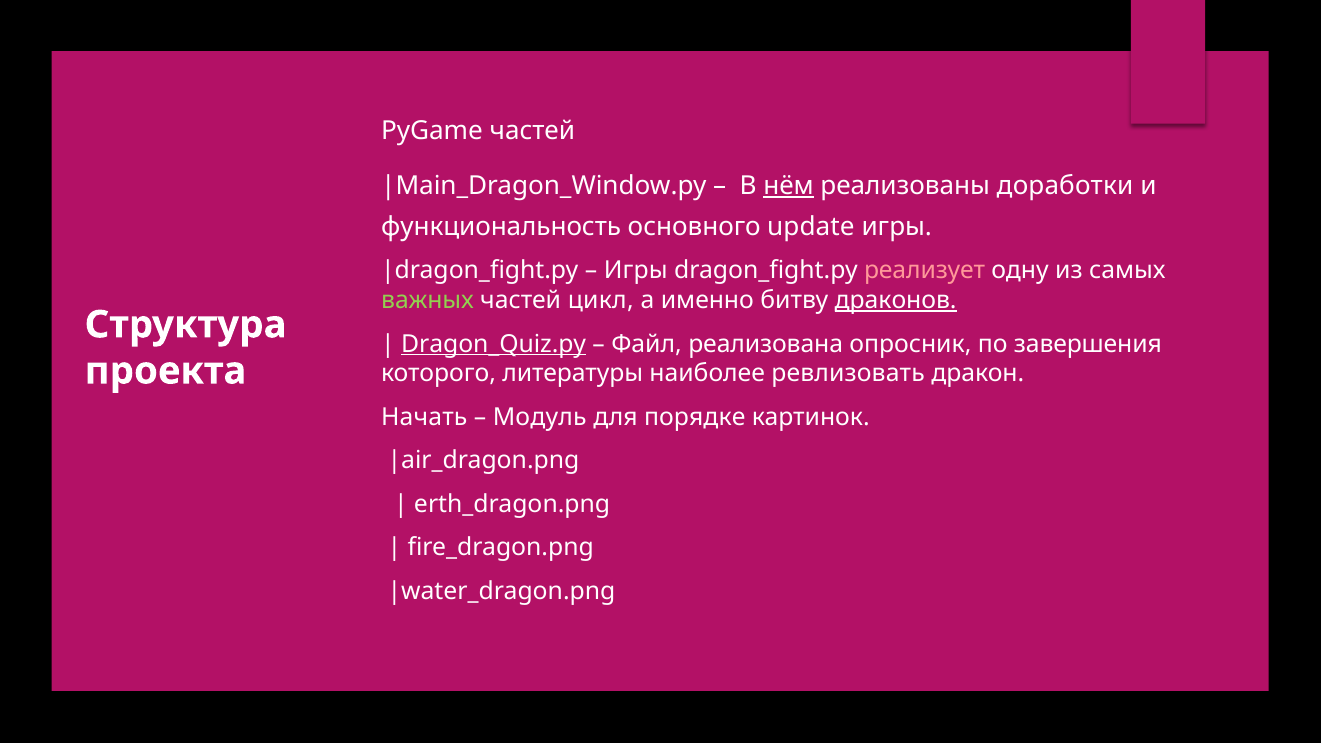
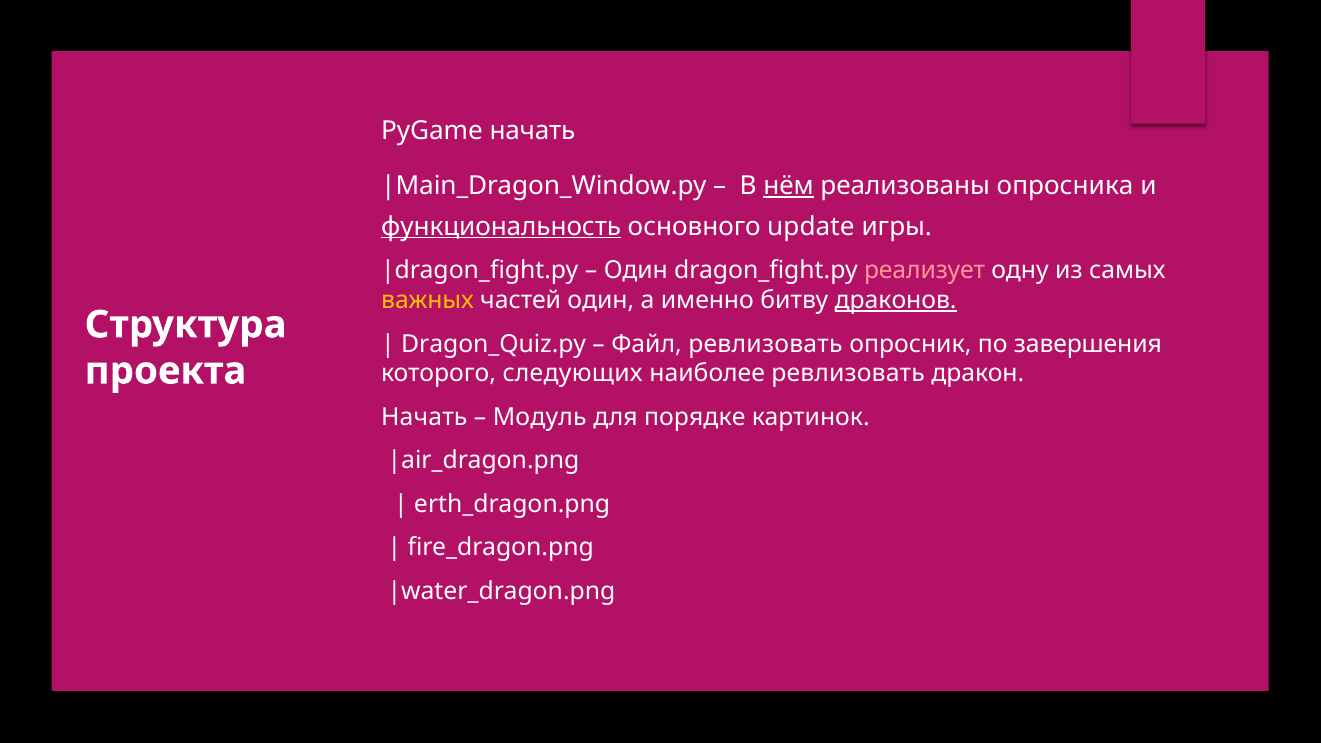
PyGame частей: частей -> начать (532, 131)
доработки: доработки -> опросника (1065, 186)
функциональность underline: none -> present (501, 226)
Игры: Игры -> Один (636, 271)
важных colour: light green -> yellow (428, 300)
частей цикл: цикл -> один (601, 300)
Dragon_Quiz.py underline: present -> none (494, 344)
Файл реализована: реализована -> ревлизовать (766, 344)
литературы: литературы -> следующих (573, 374)
